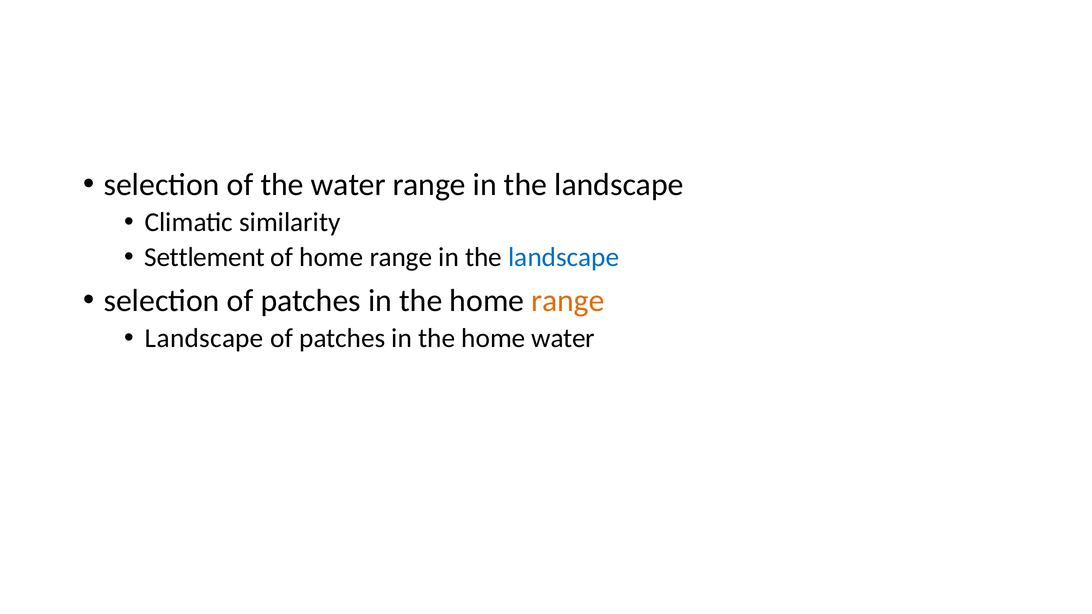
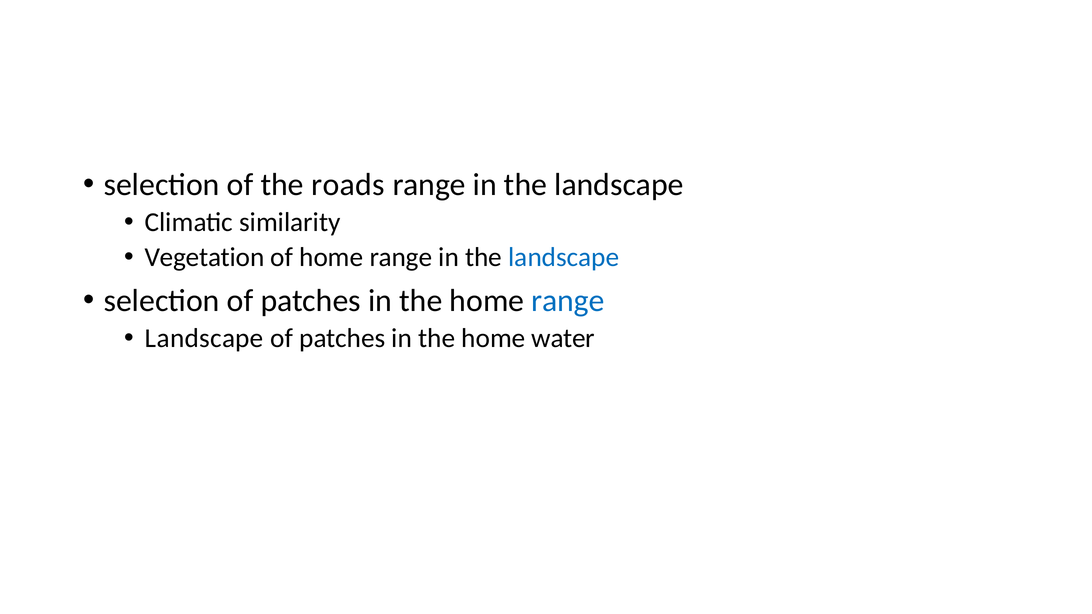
the water: water -> roads (348, 185)
Settlement: Settlement -> Vegetation (205, 257)
range colour: orange -> blue (568, 301)
